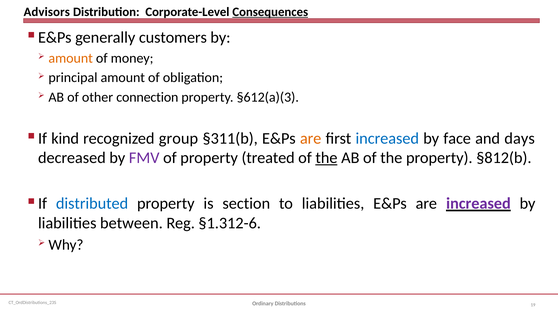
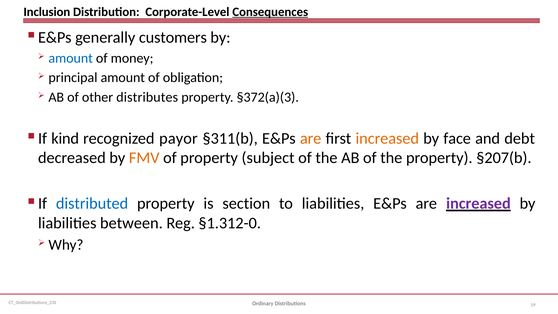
Advisors: Advisors -> Inclusion (47, 12)
amount colour: orange -> blue (71, 58)
connection: connection -> distributes (147, 97)
§612(a)(3: §612(a)(3 -> §372(a)(3 (268, 97)
group: group -> payor (178, 138)
increased colour: blue -> orange (387, 138)
days: days -> debt (520, 138)
FMV colour: purple -> orange (144, 158)
treated: treated -> subject (268, 158)
the underline: present -> none (326, 158)
§812(b: §812(b -> §207(b (504, 158)
§1.312-6: §1.312-6 -> §1.312-0 (230, 223)
